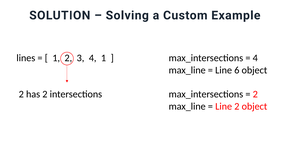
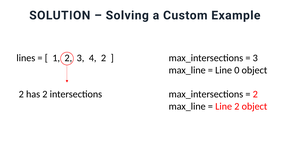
4 1: 1 -> 2 (104, 58)
4: 4 -> 3 (255, 58)
6: 6 -> 0 (237, 70)
